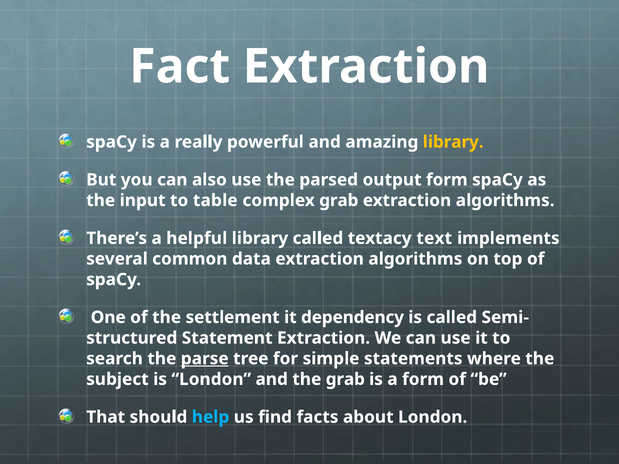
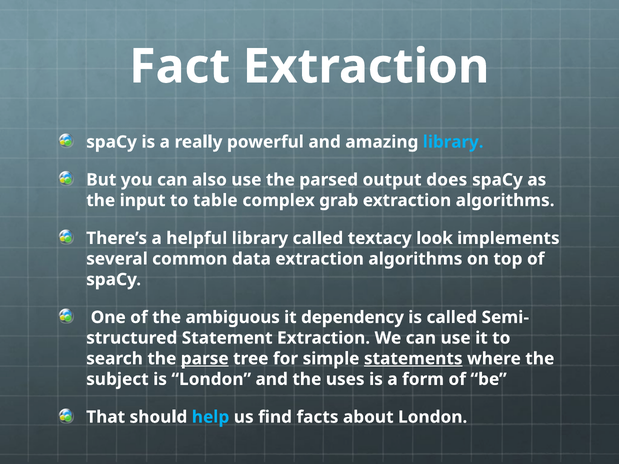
library colour: yellow -> light blue (453, 142)
output form: form -> does (447, 180)
text: text -> look (434, 238)
settlement: settlement -> ambiguous (233, 318)
statements underline: none -> present (413, 359)
the grab: grab -> uses (345, 379)
